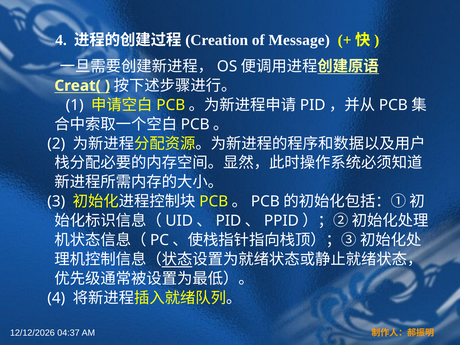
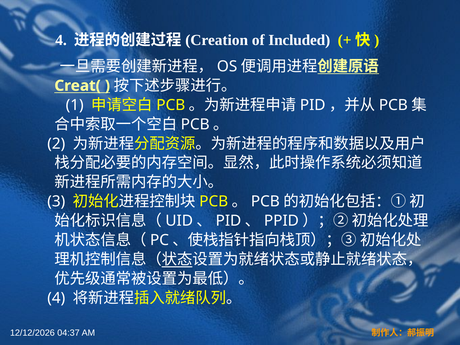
Message: Message -> Included (299, 40)
